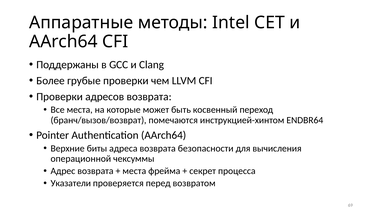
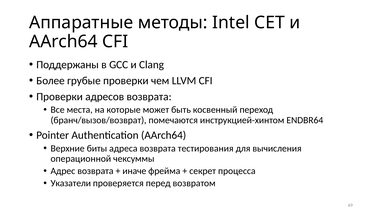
безопасности: безопасности -> тестирования (206, 148)
места: места -> иначе (134, 171)
